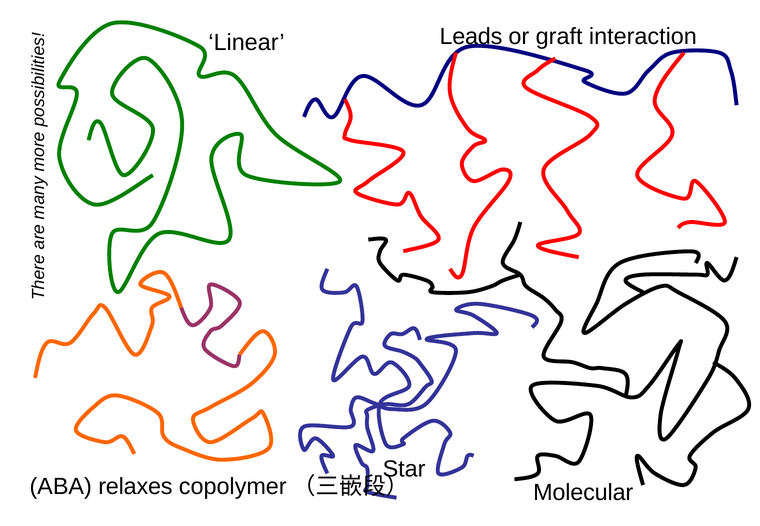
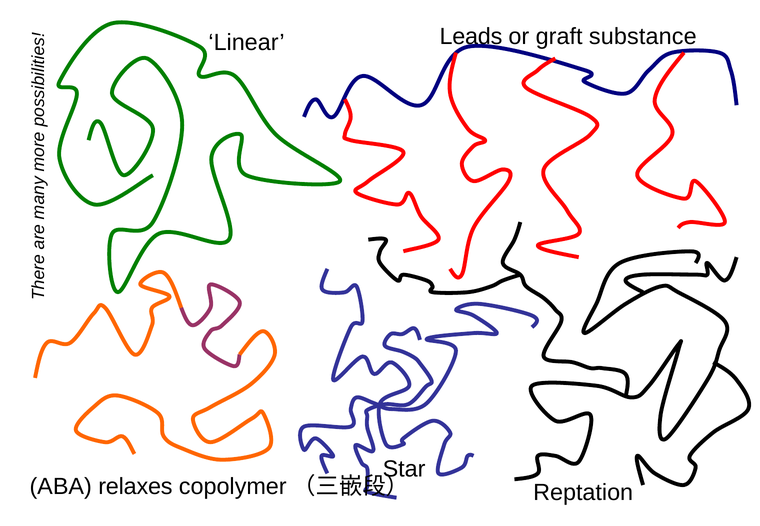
interaction: interaction -> substance (643, 37)
Molecular: Molecular -> Reptation (583, 493)
